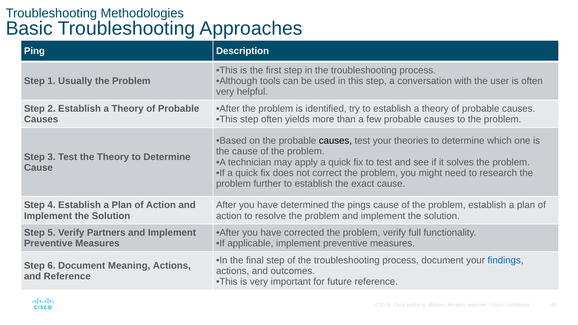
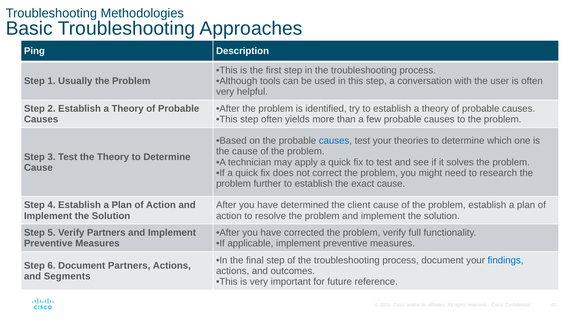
causes colour: black -> blue (335, 141)
pings: pings -> client (359, 205)
Document Meaning: Meaning -> Partners (129, 266)
and Reference: Reference -> Segments (67, 277)
